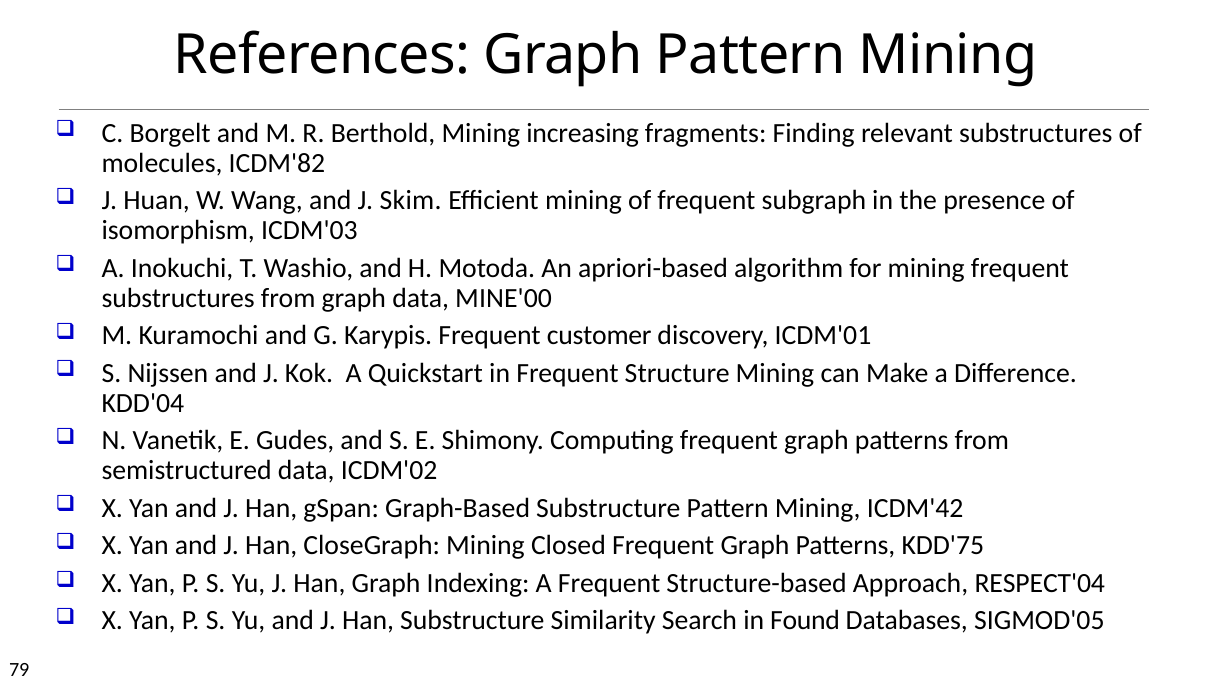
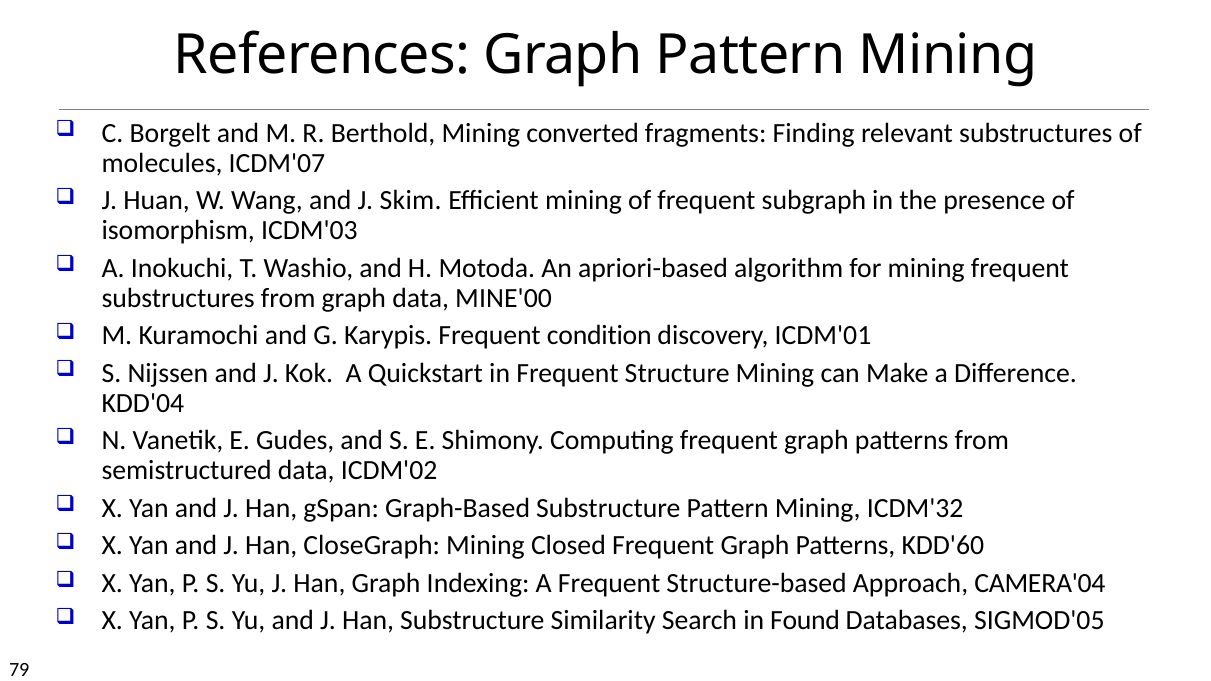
increasing: increasing -> converted (583, 133)
ICDM'82: ICDM'82 -> ICDM'07 (277, 163)
customer: customer -> condition (599, 336)
ICDM'42: ICDM'42 -> ICDM'32 (915, 508)
KDD'75: KDD'75 -> KDD'60 (943, 546)
RESPECT'04: RESPECT'04 -> CAMERA'04 (1040, 583)
